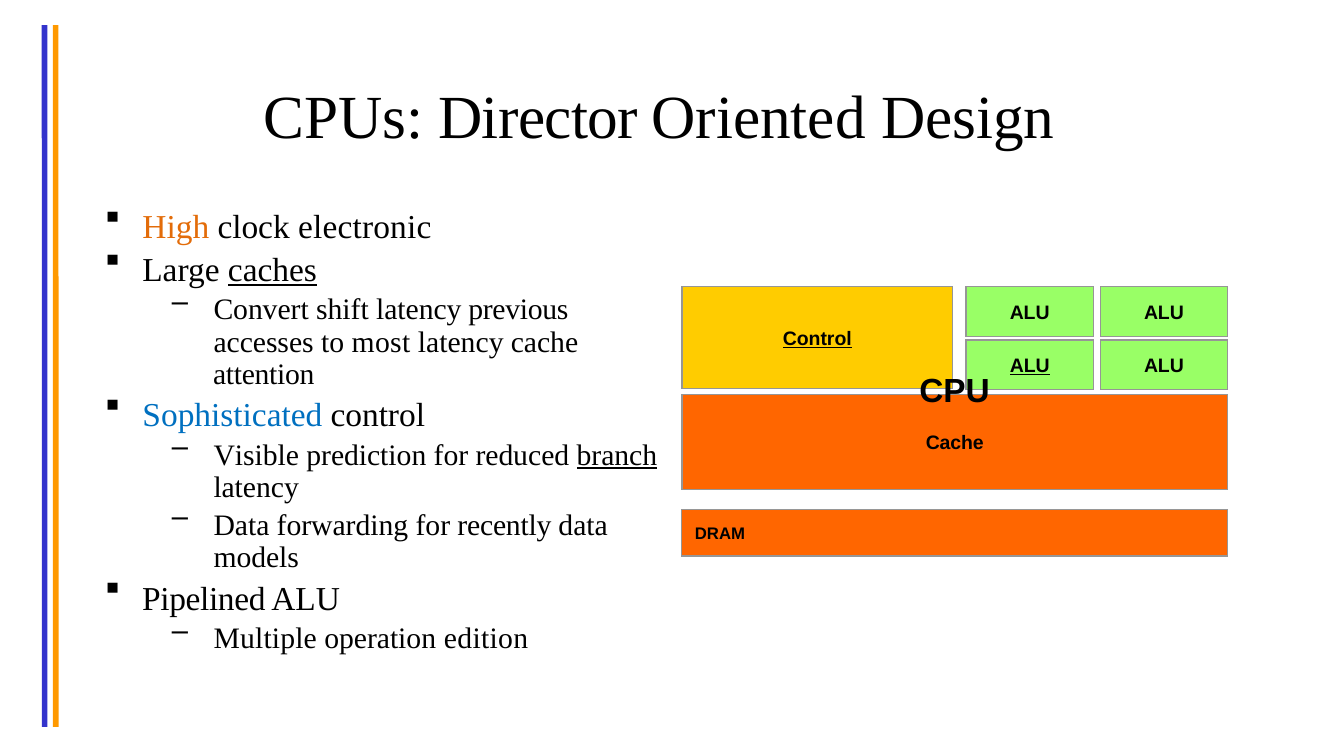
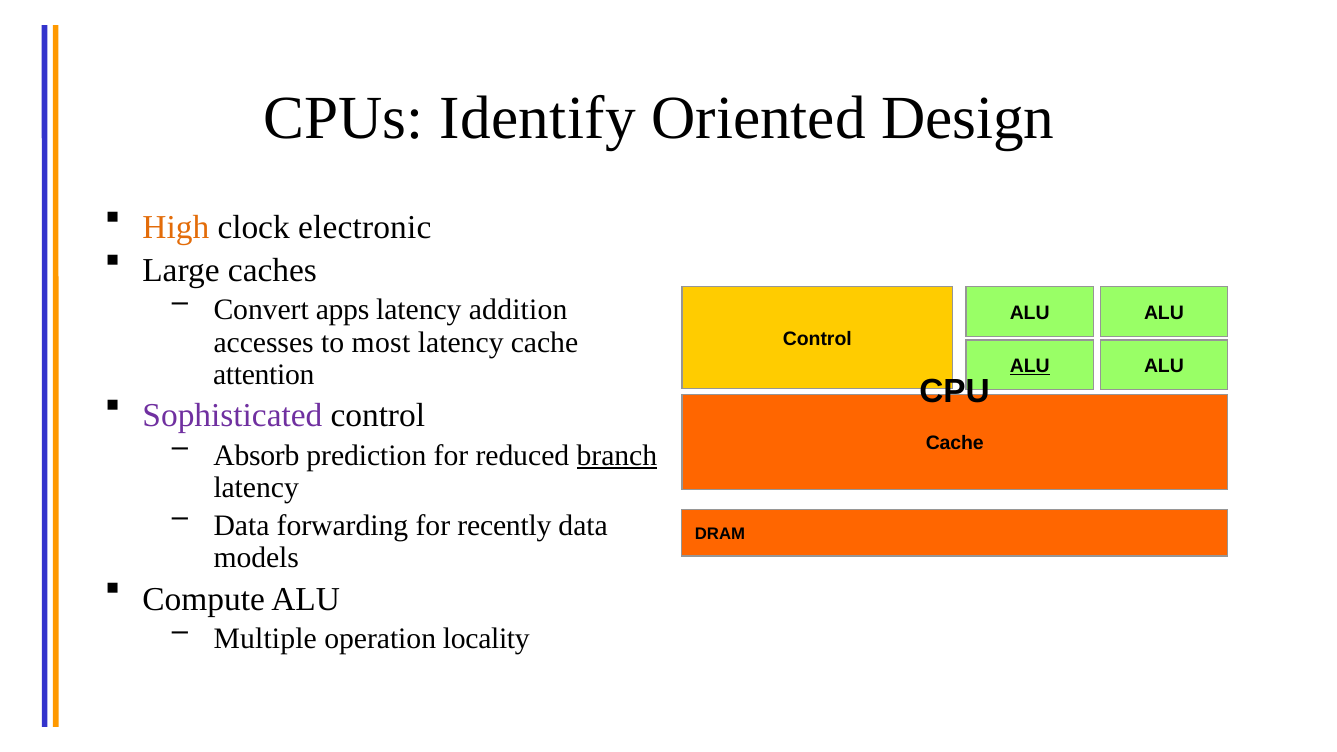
Director: Director -> Identify (538, 118)
caches underline: present -> none (272, 271)
shift: shift -> apps (343, 310)
previous: previous -> addition (518, 310)
Control underline: present -> none (817, 339)
Sophisticated colour: blue -> purple (232, 416)
Visible: Visible -> Absorb (256, 455)
Pipelined: Pipelined -> Compute (204, 599)
edition: edition -> locality (486, 639)
